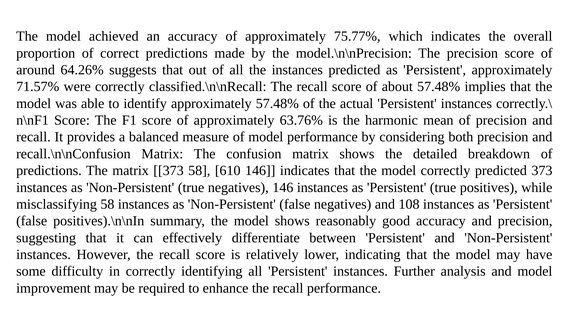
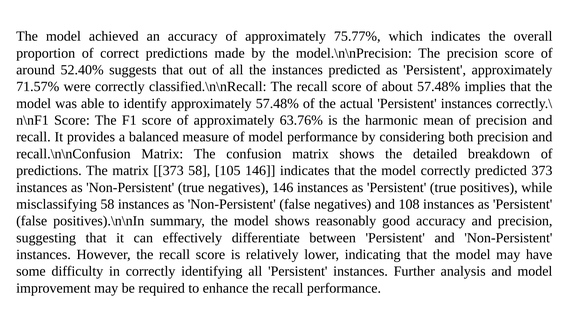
64.26%: 64.26% -> 52.40% (82, 70)
610: 610 -> 105 (228, 171)
